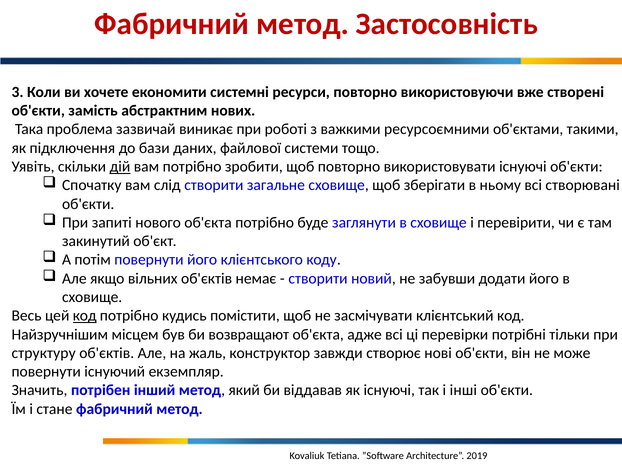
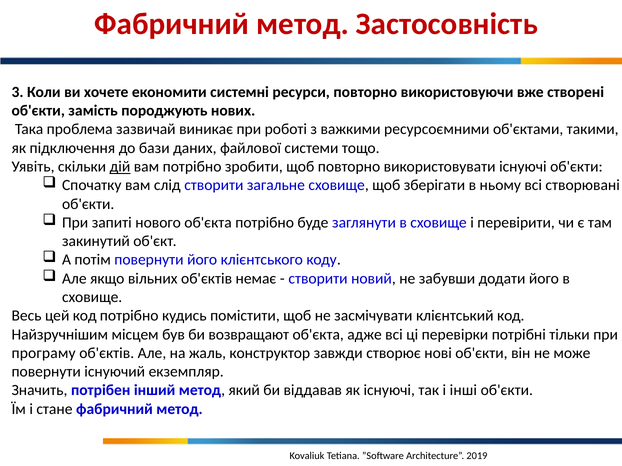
абстрактним: абстрактним -> породжують (164, 111)
код underline: present -> none (85, 316)
структуру: структуру -> програму (44, 353)
